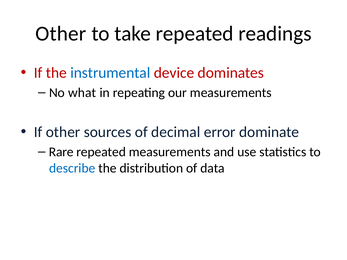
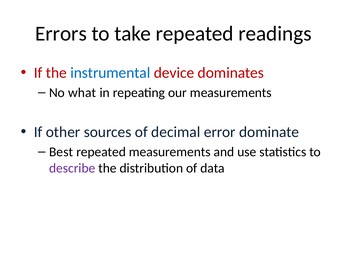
Other: Other -> Errors (61, 34)
Rare: Rare -> Best (61, 152)
describe colour: blue -> purple (72, 168)
